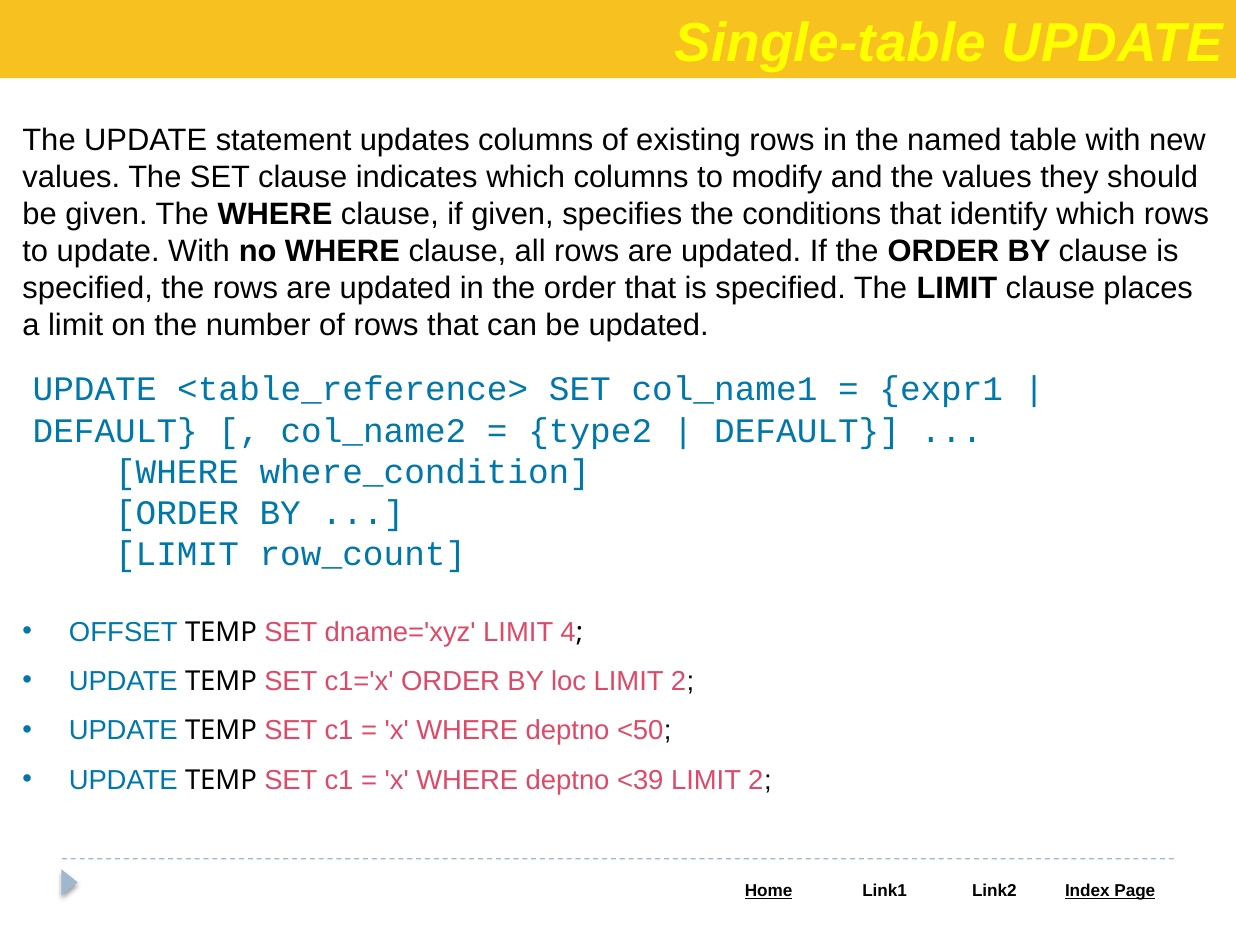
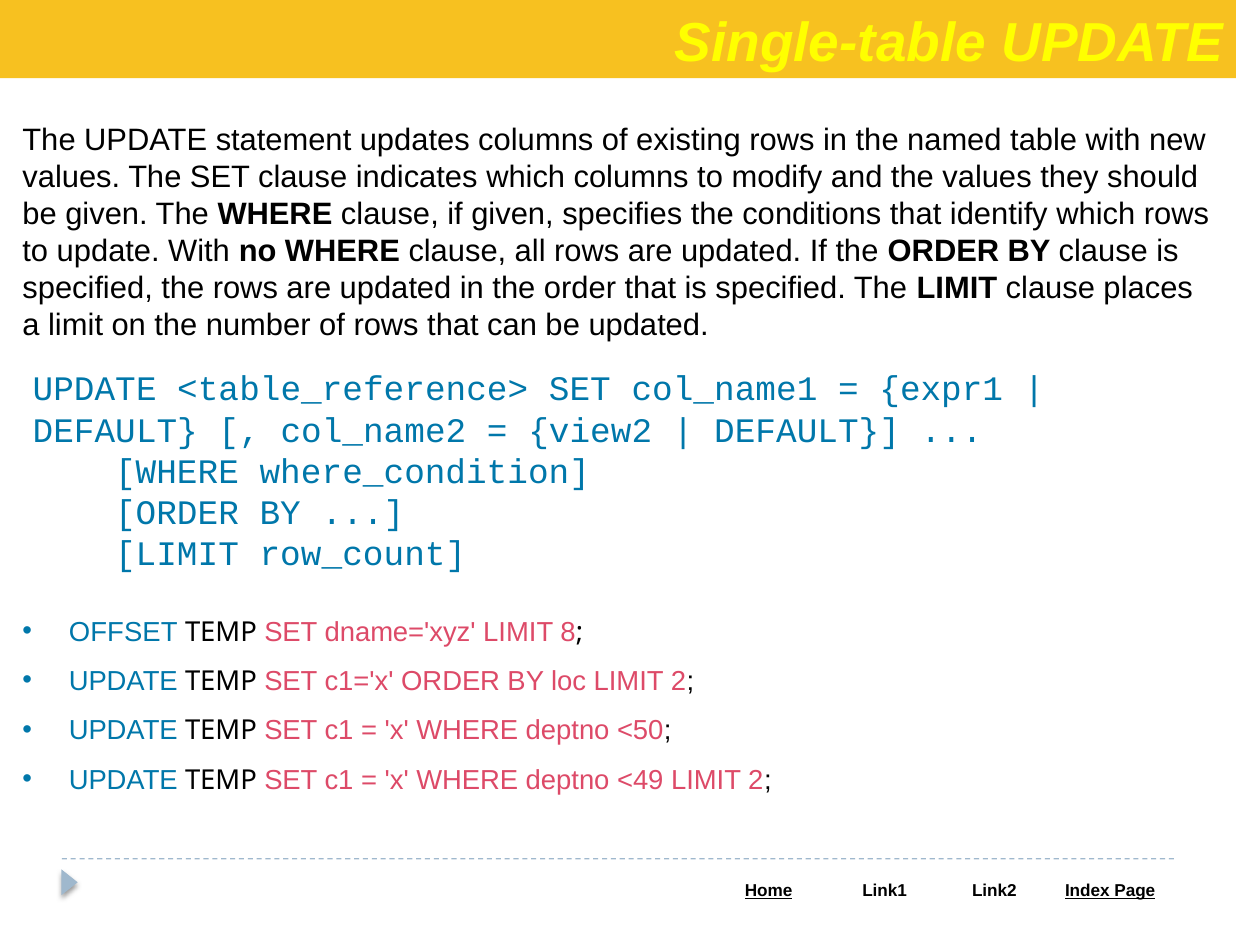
type2: type2 -> view2 (590, 431)
4: 4 -> 8 (568, 632)
<39: <39 -> <49 (640, 780)
